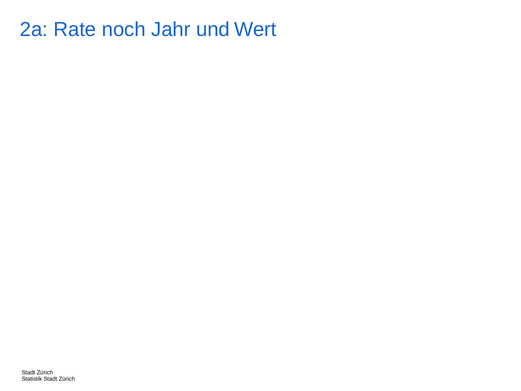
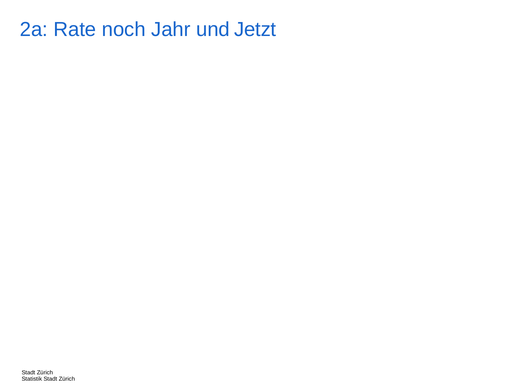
Wert: Wert -> Jetzt (255, 29)
